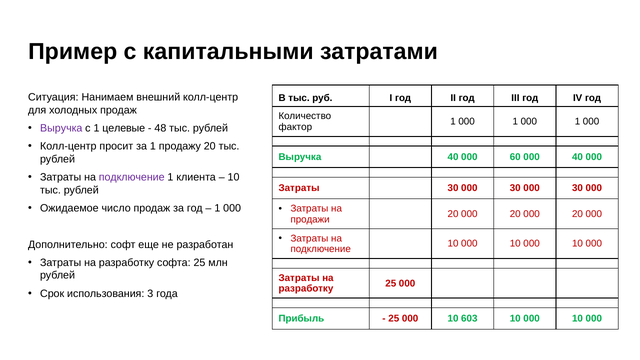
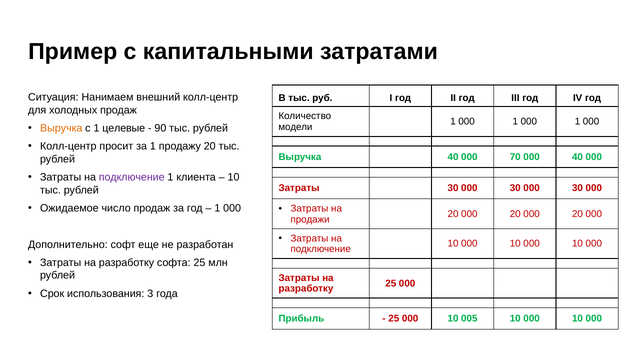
фактор: фактор -> модели (295, 127)
Выручка colour: purple -> orange (61, 128)
48: 48 -> 90 (160, 128)
60: 60 -> 70 (515, 157)
603: 603 -> 005 (469, 319)
